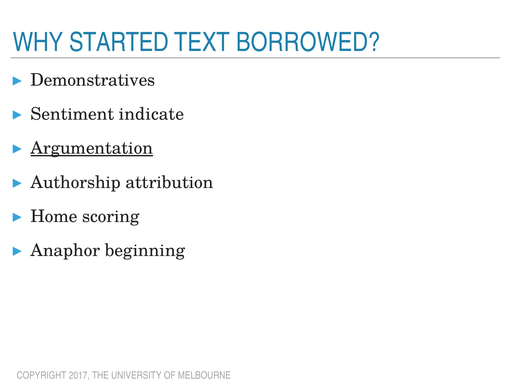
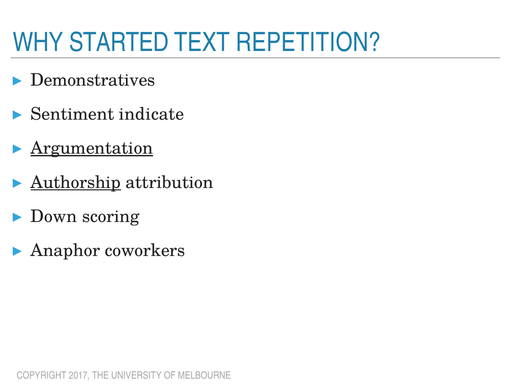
BORROWED: BORROWED -> REPETITION (308, 42)
Authorship underline: none -> present (76, 182)
Home: Home -> Down (54, 216)
beginning: beginning -> coworkers (145, 250)
